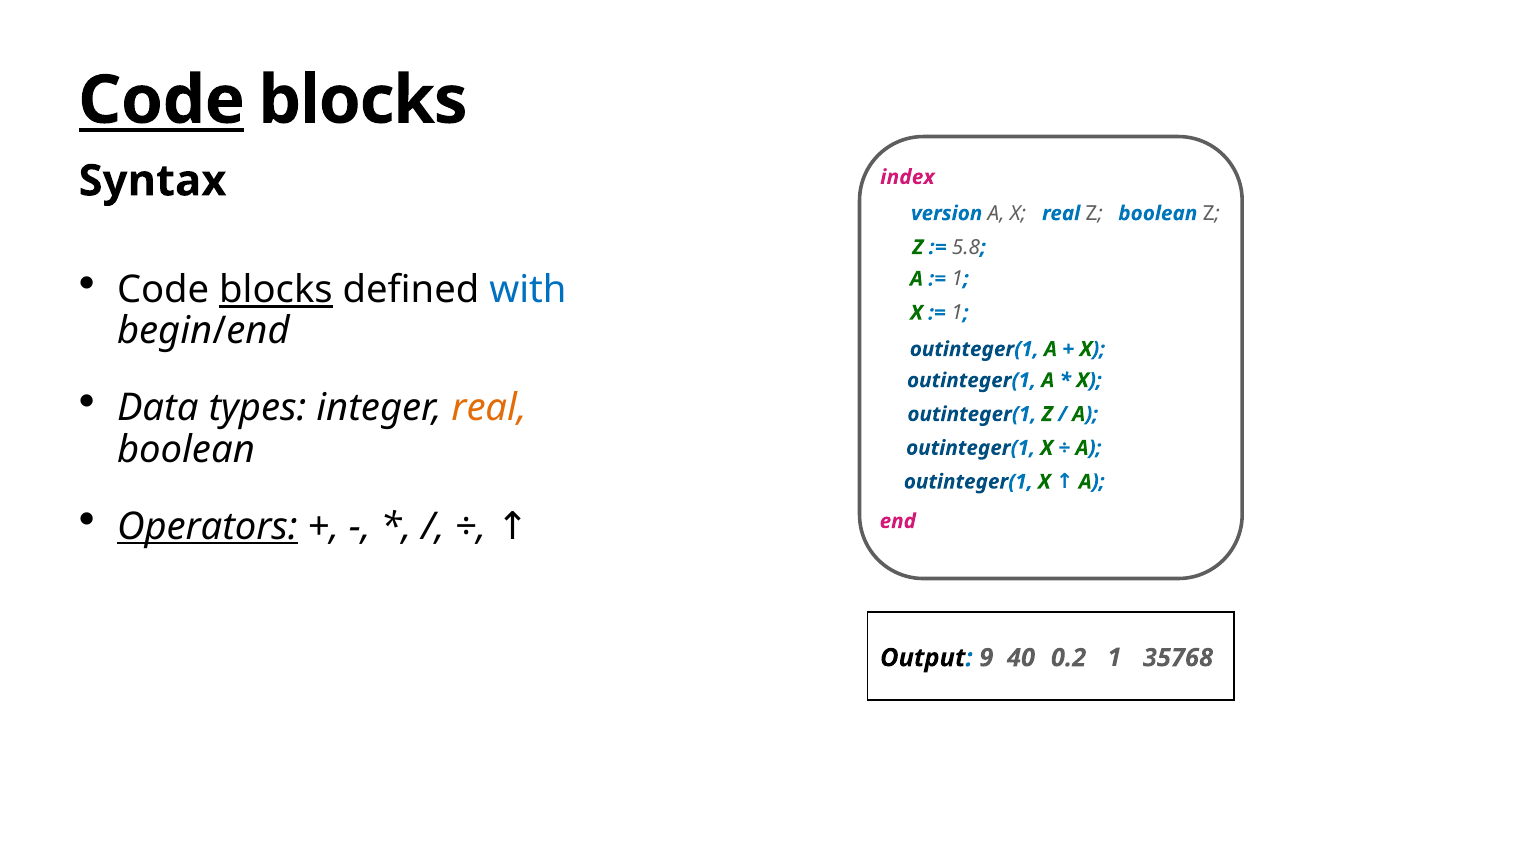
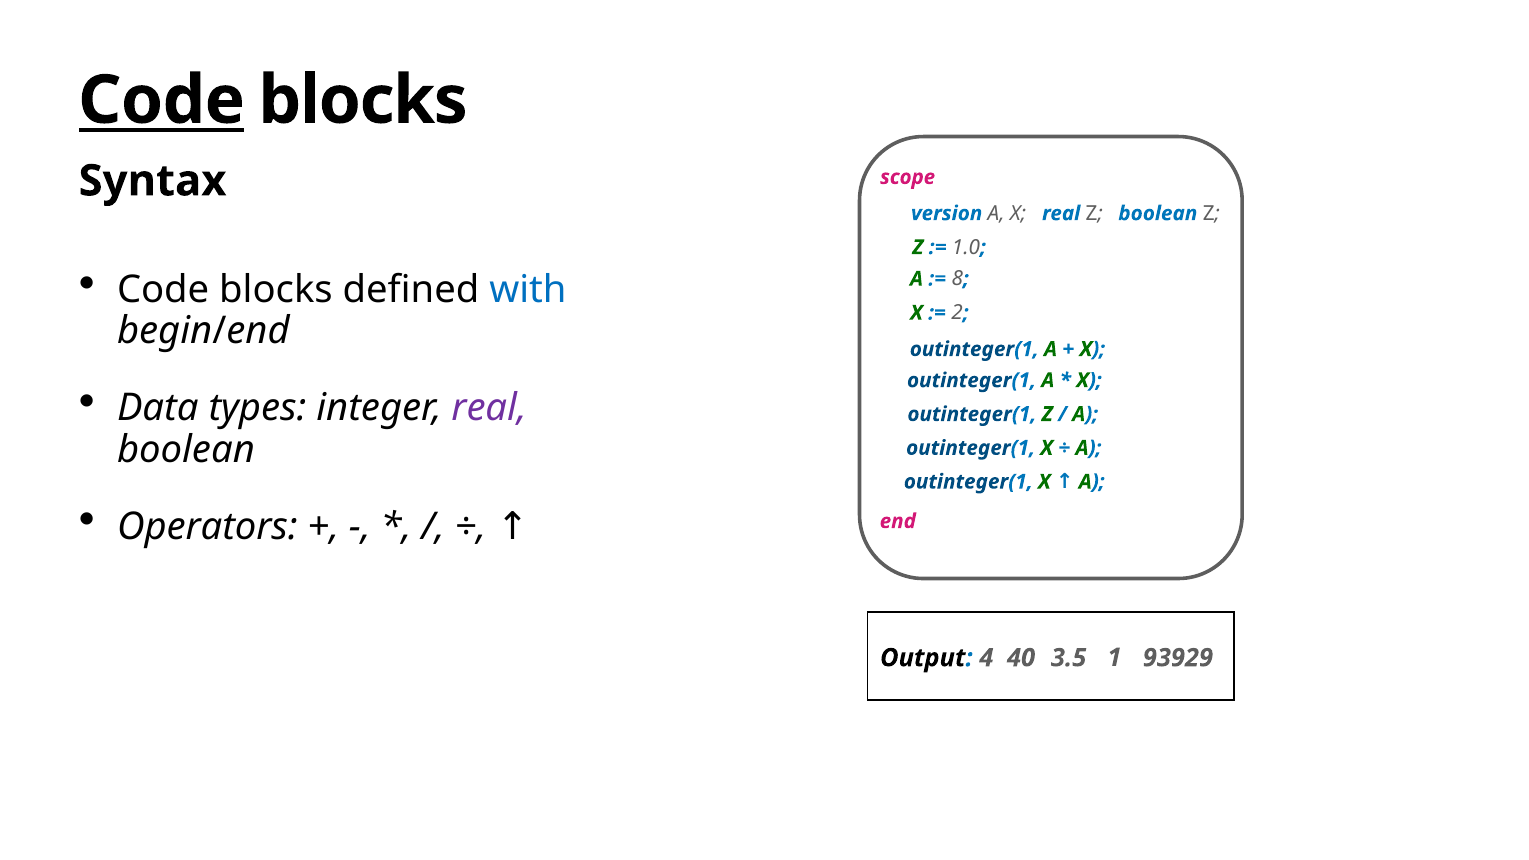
index: index -> scope (908, 177)
5.8: 5.8 -> 1.0 (966, 247)
blocks underline: present -> none (276, 290)
1: 1 -> 8 (957, 279)
1: 1 -> 2 (957, 313)
real colour: orange -> purple (489, 408)
Operators underline: present -> none (207, 527)
9: 9 -> 4 (986, 658)
0.2: 0.2 -> 3.5 (1069, 658)
35768: 35768 -> 93929 (1178, 658)
